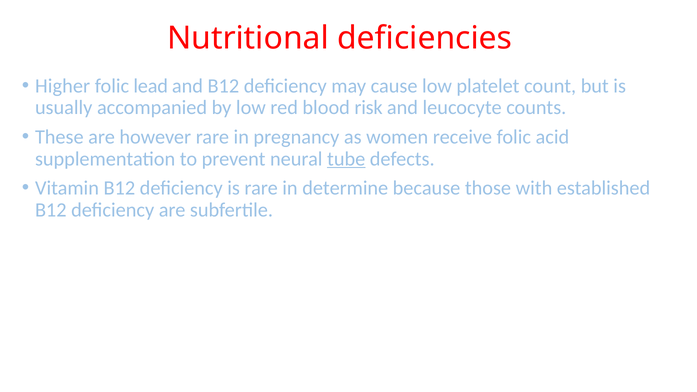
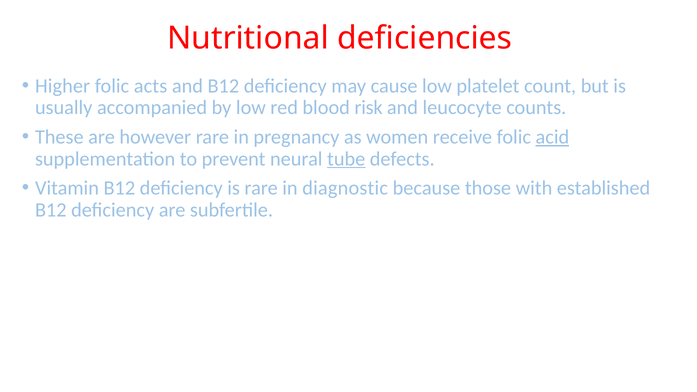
lead: lead -> acts (151, 86)
acid underline: none -> present (552, 137)
determine: determine -> diagnostic (345, 188)
